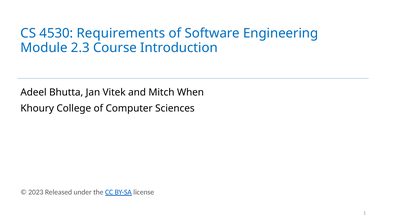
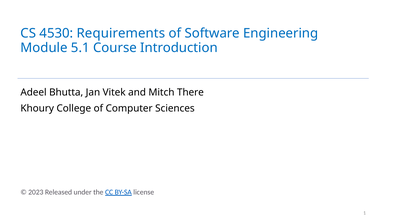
2.3: 2.3 -> 5.1 (80, 48)
When: When -> There (190, 92)
